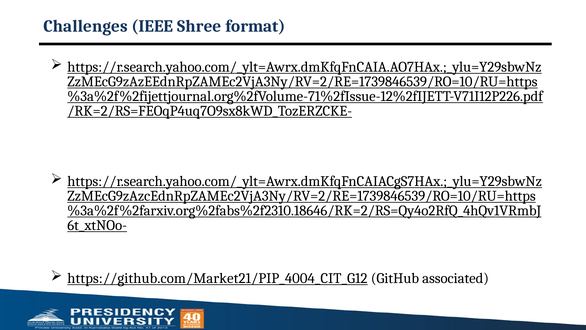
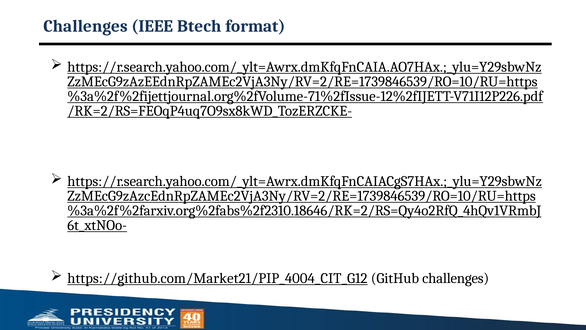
Shree: Shree -> Btech (199, 26)
GitHub associated: associated -> challenges (456, 278)
